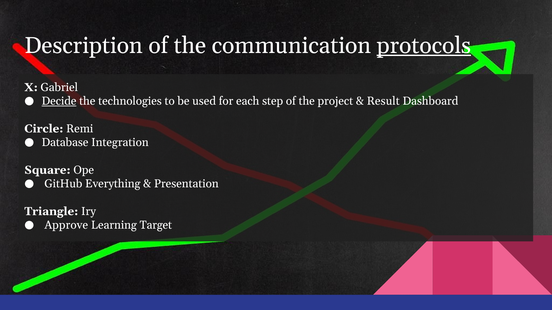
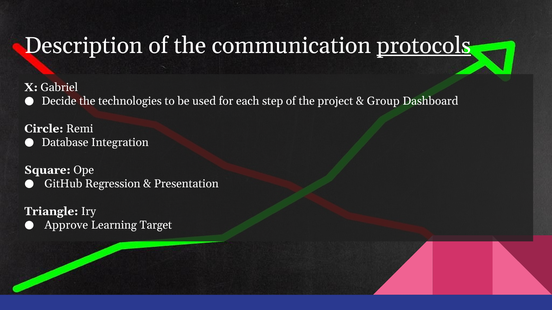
Decide underline: present -> none (59, 101)
Result: Result -> Group (383, 101)
Everything: Everything -> Regression (113, 184)
